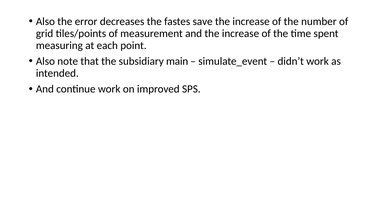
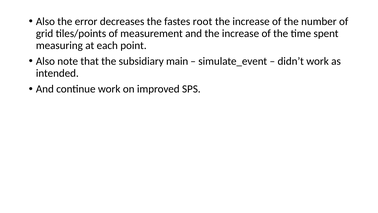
save: save -> root (203, 21)
